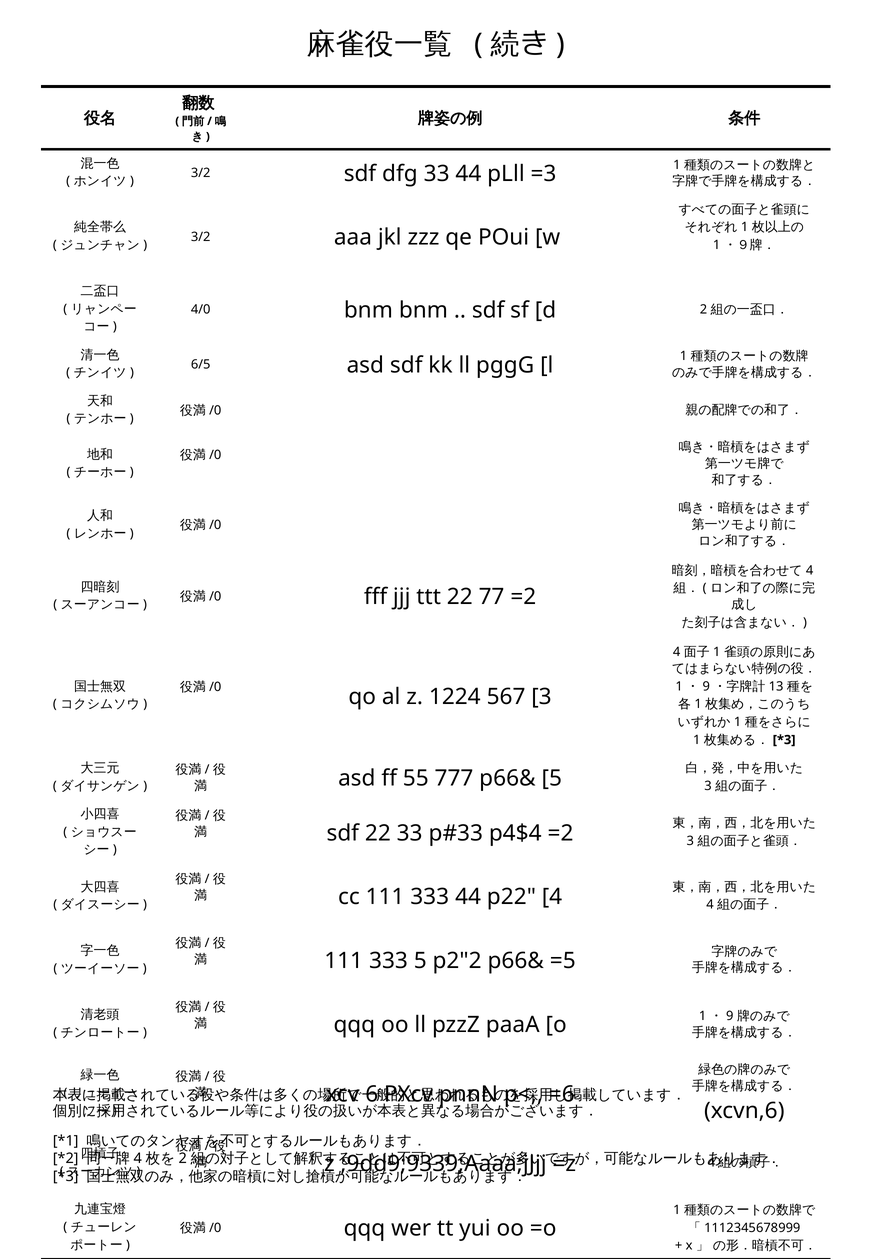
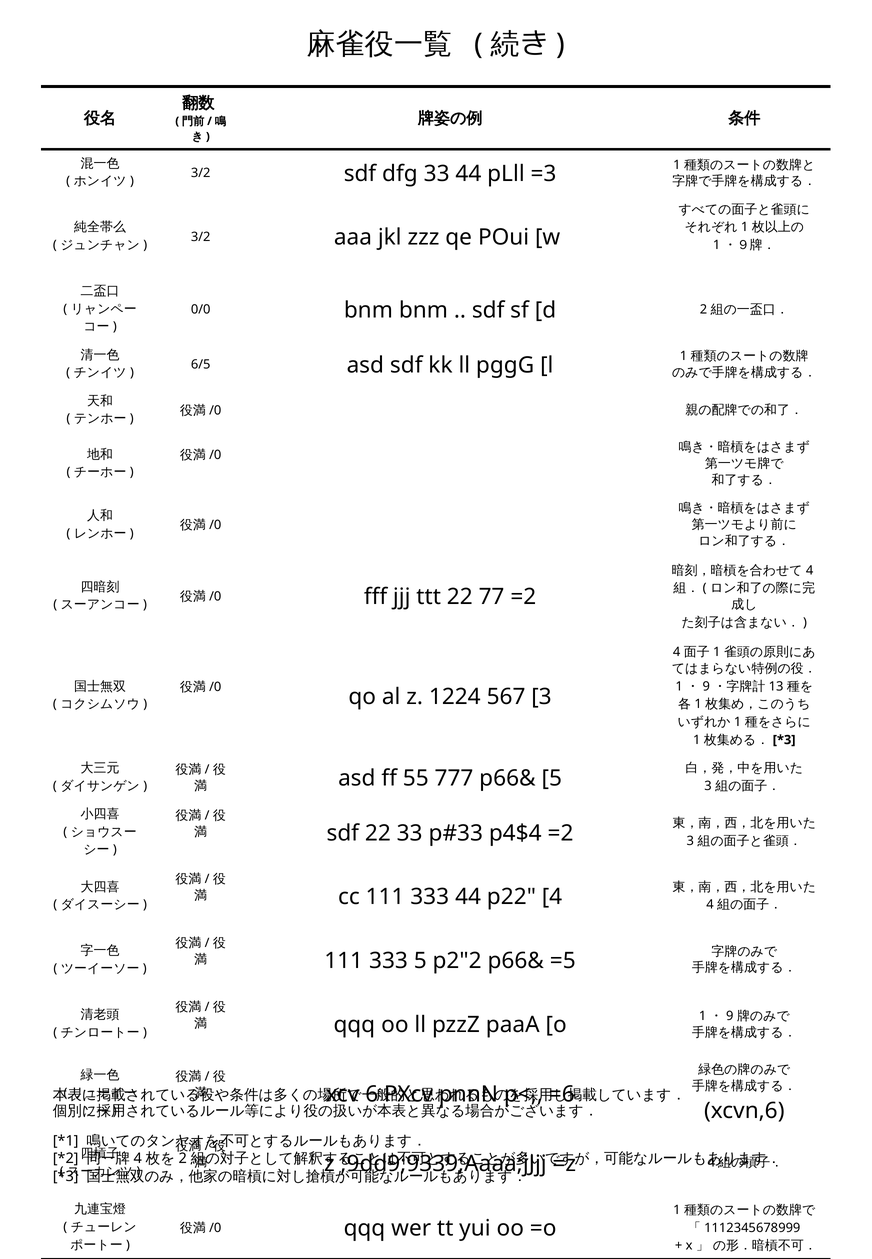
4/0: 4/0 -> 0/0 (201, 310)
